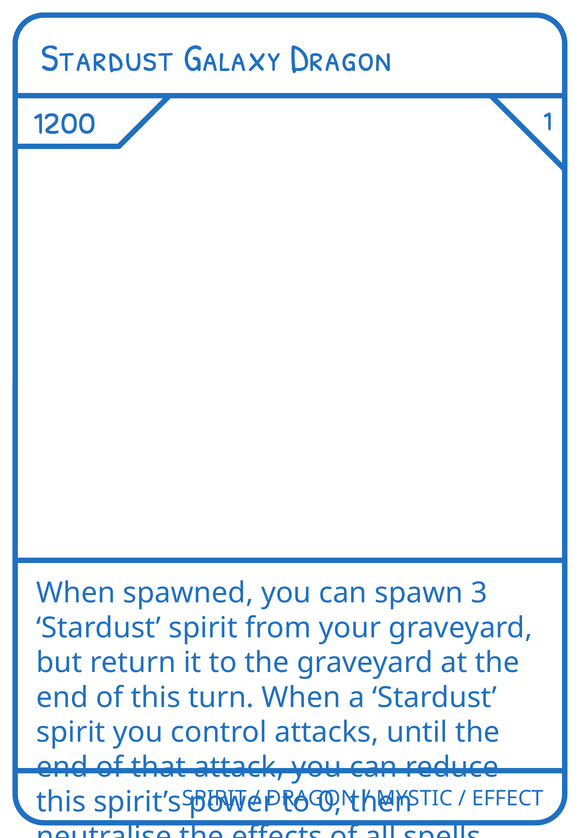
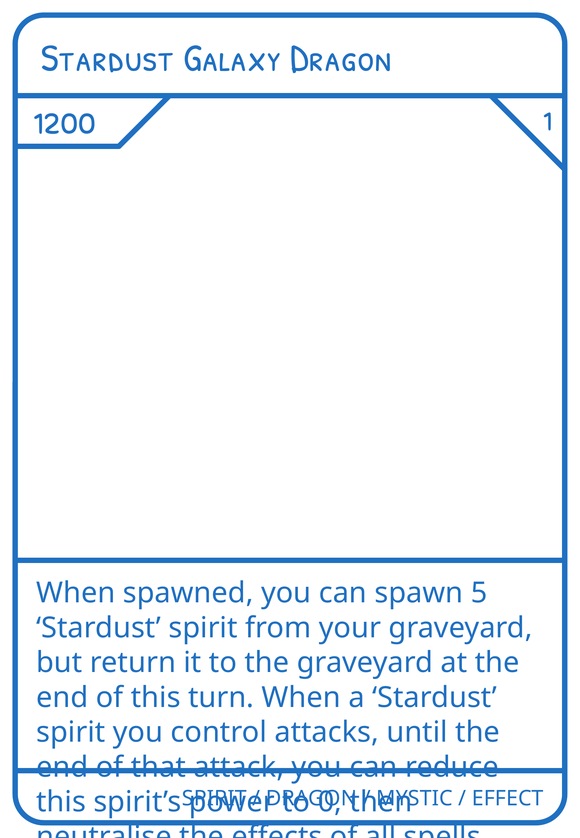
3: 3 -> 5 (479, 593)
